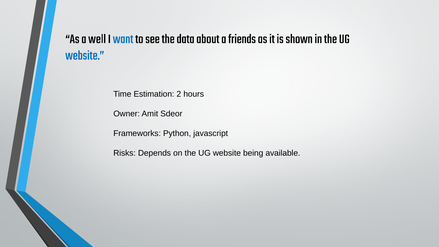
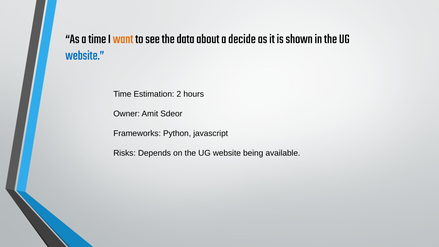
a well: well -> time (97, 39)
want colour: blue -> orange (123, 39)
friends: friends -> decide (242, 39)
